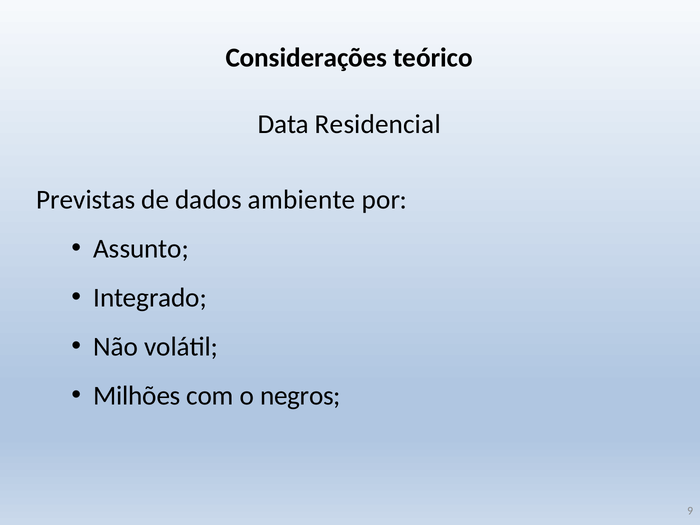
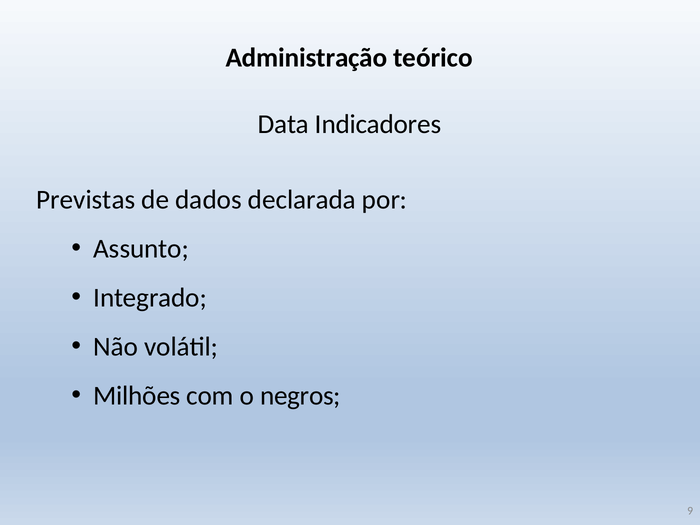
Considerações: Considerações -> Administração (307, 58)
Residencial: Residencial -> Indicadores (378, 124)
ambiente: ambiente -> declarada (302, 200)
